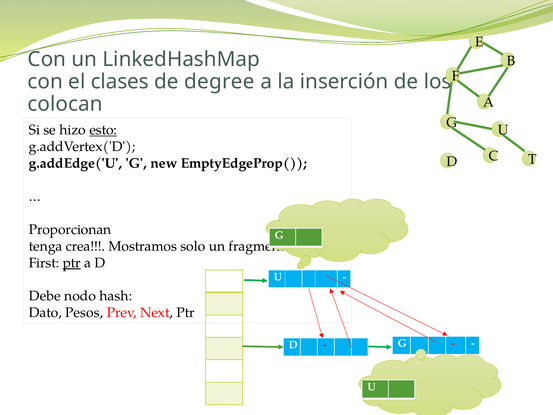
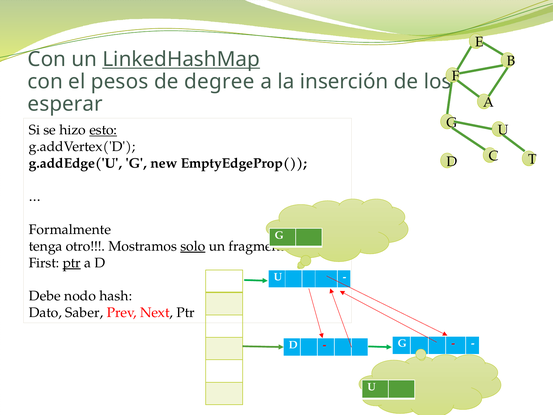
LinkedHashMap underline: none -> present (181, 59)
clases: clases -> pesos (120, 82)
colocan: colocan -> esperar (65, 104)
Proporcionan: Proporcionan -> Formalmente (70, 230)
crea: crea -> otro (85, 246)
solo underline: none -> present (193, 246)
Pesos: Pesos -> Saber (84, 312)
